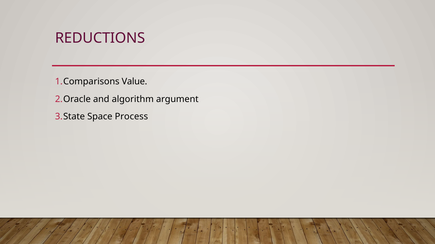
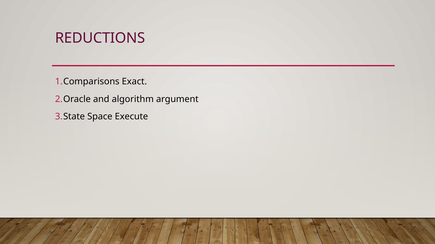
Value: Value -> Exact (134, 82)
Process: Process -> Execute (131, 117)
